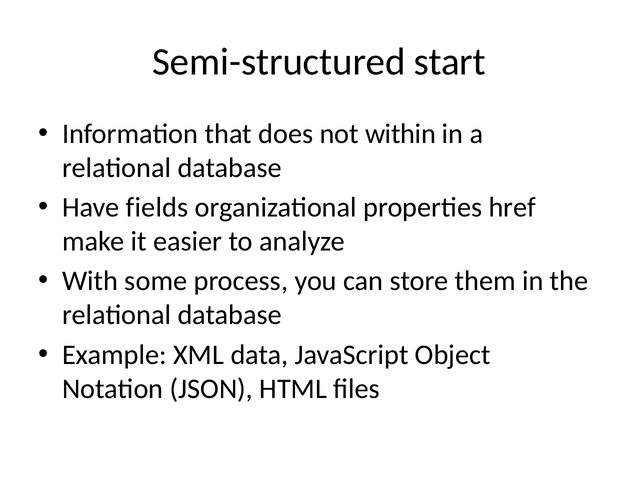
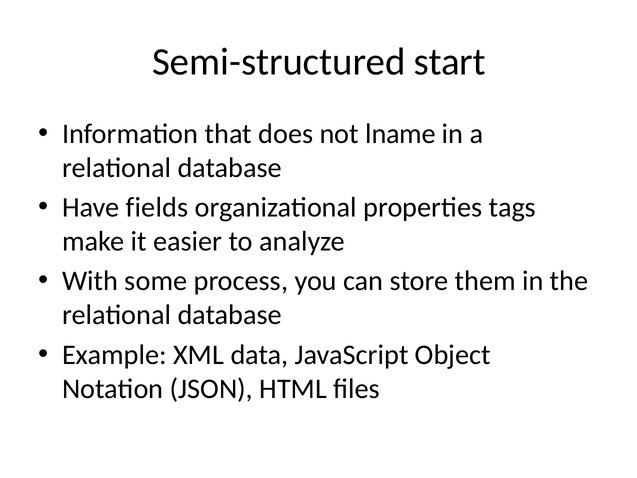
within: within -> lname (401, 134)
href: href -> tags (512, 207)
